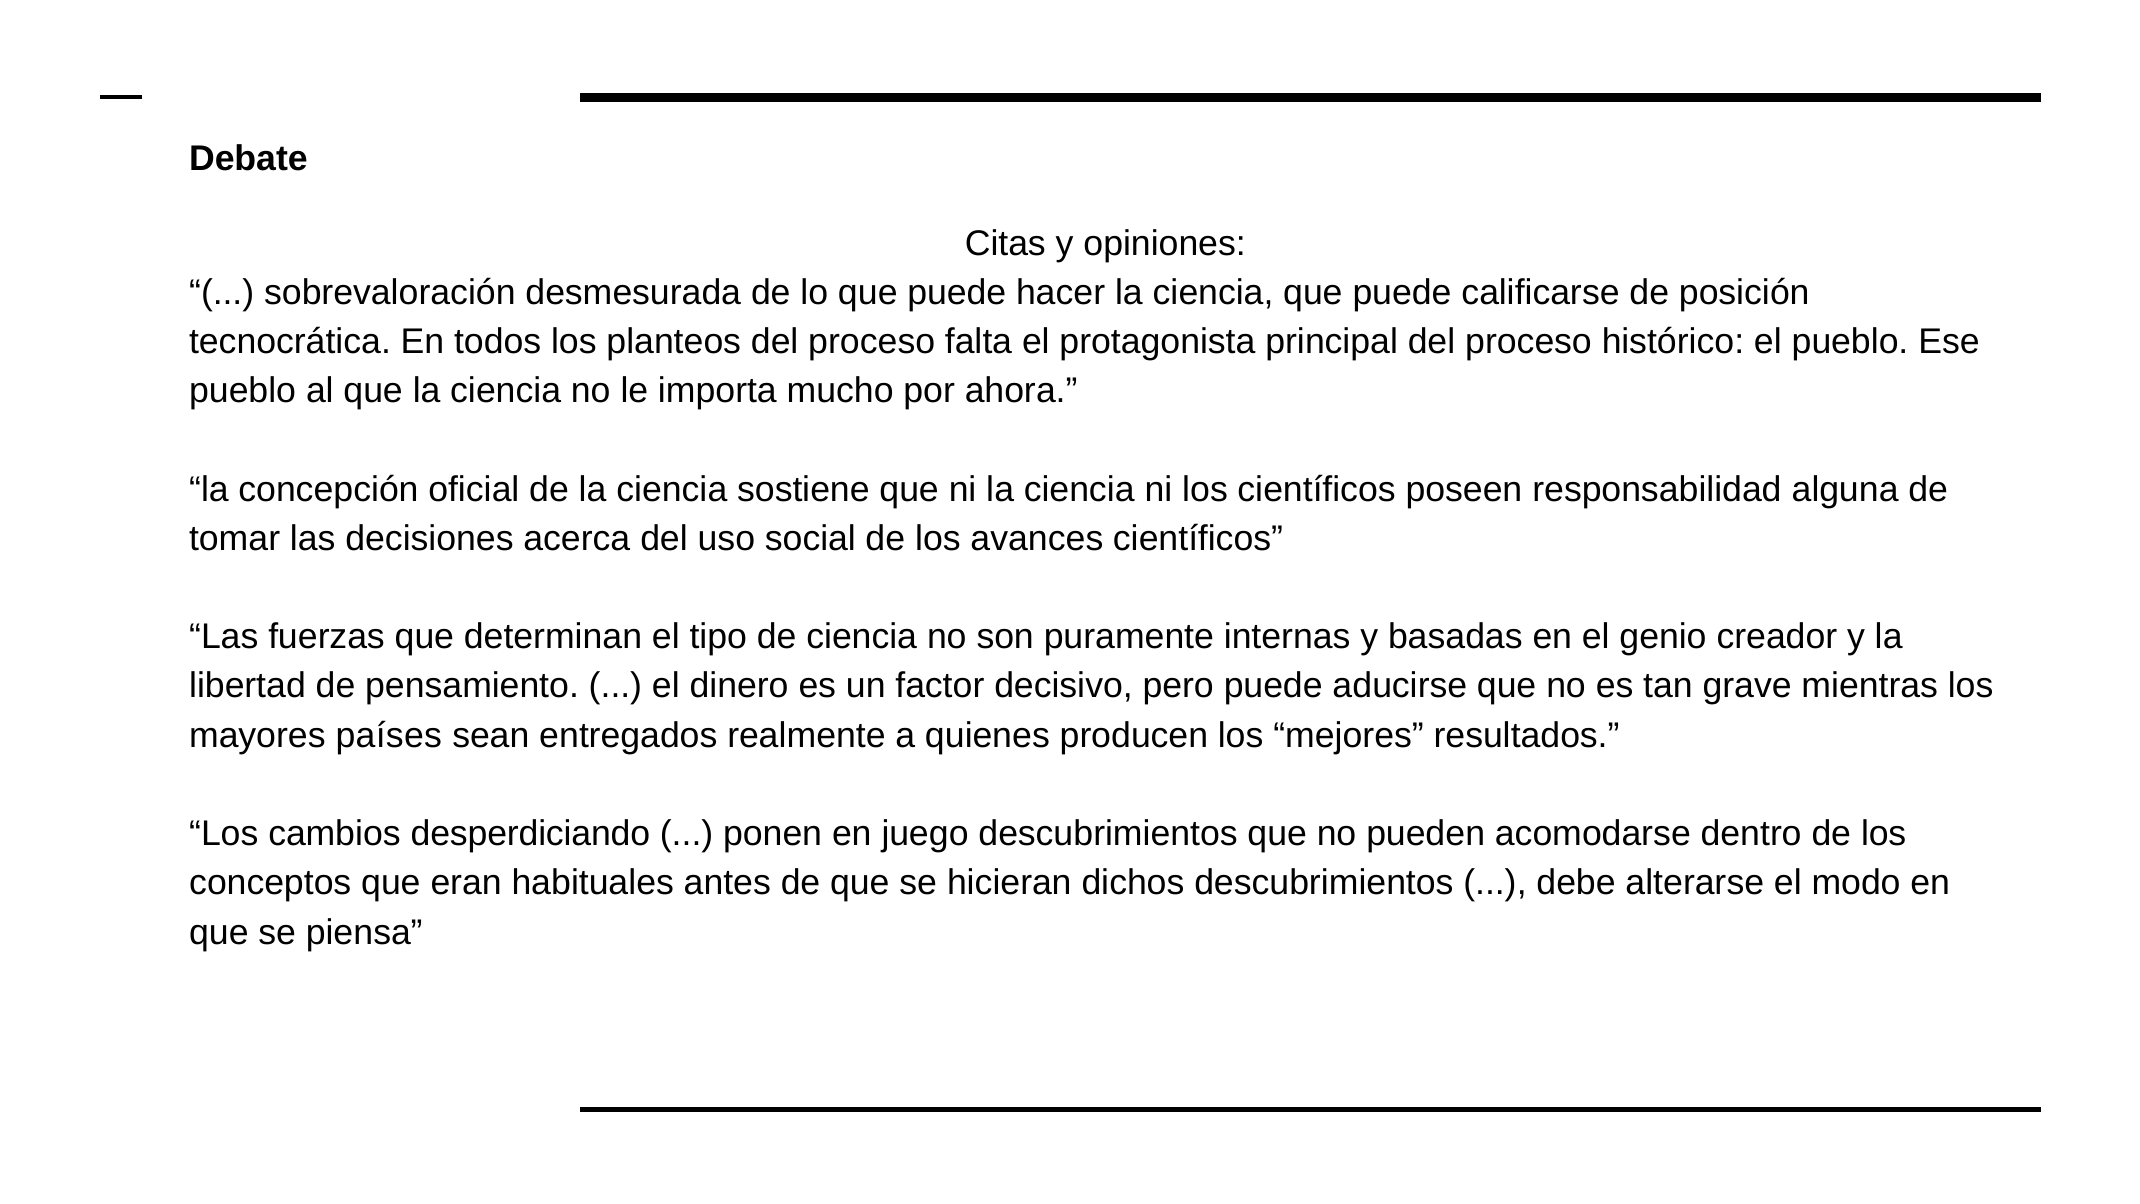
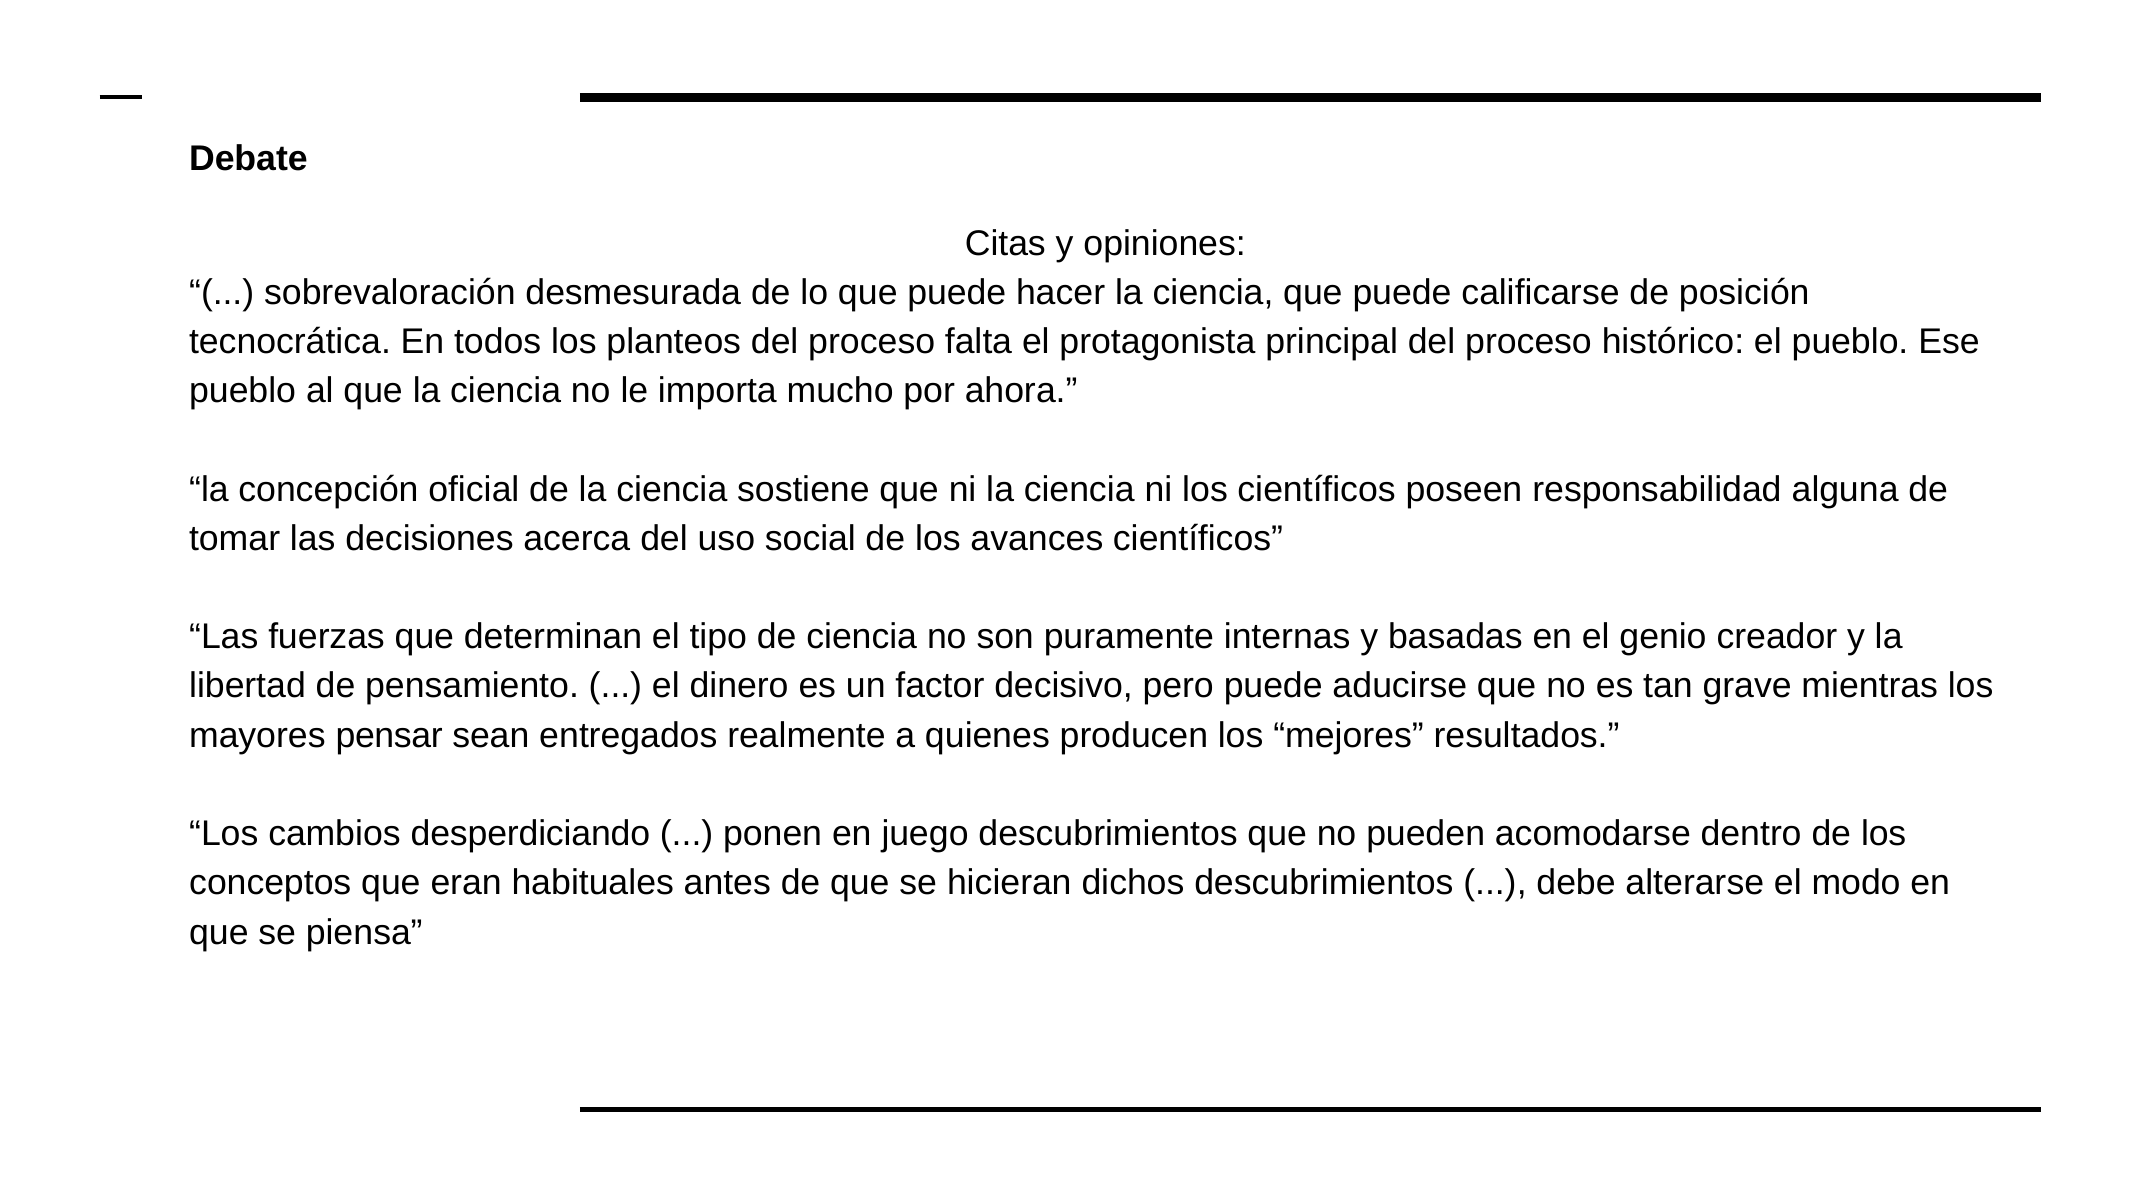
países: países -> pensar (389, 735)
